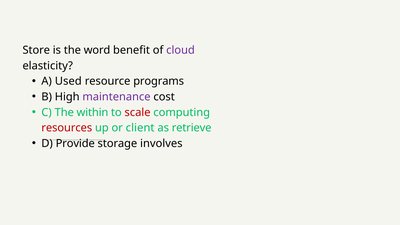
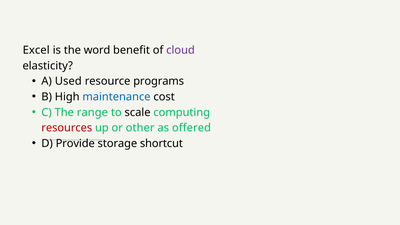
Store: Store -> Excel (36, 50)
maintenance colour: purple -> blue (117, 97)
within: within -> range (92, 112)
scale colour: red -> black (138, 112)
client: client -> other (140, 128)
retrieve: retrieve -> offered (192, 128)
involves: involves -> shortcut (161, 144)
